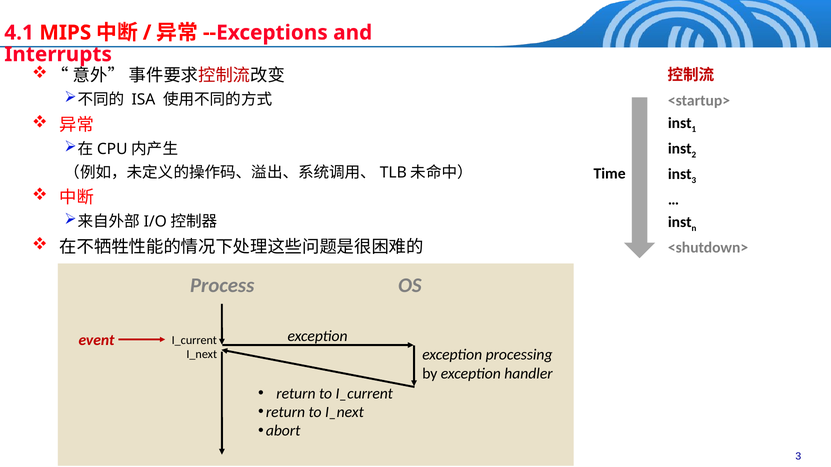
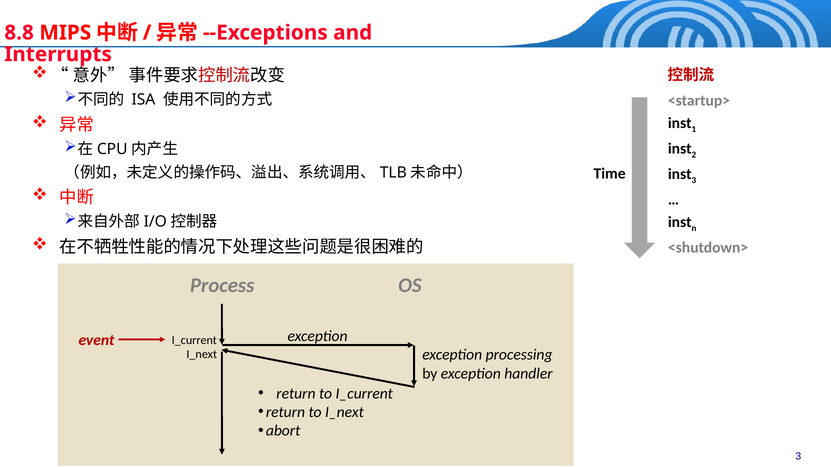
4.1: 4.1 -> 8.8 (19, 33)
